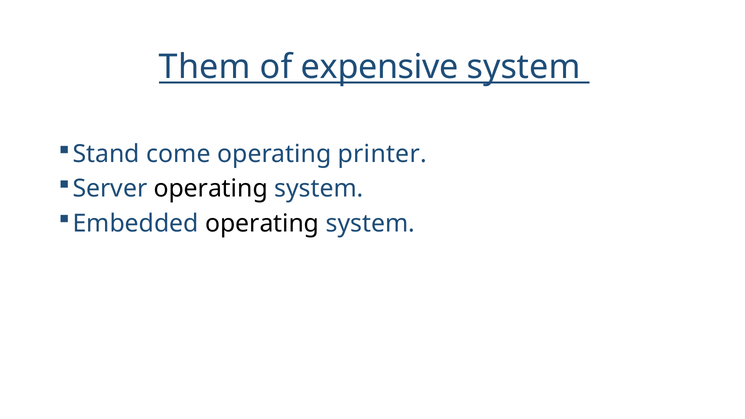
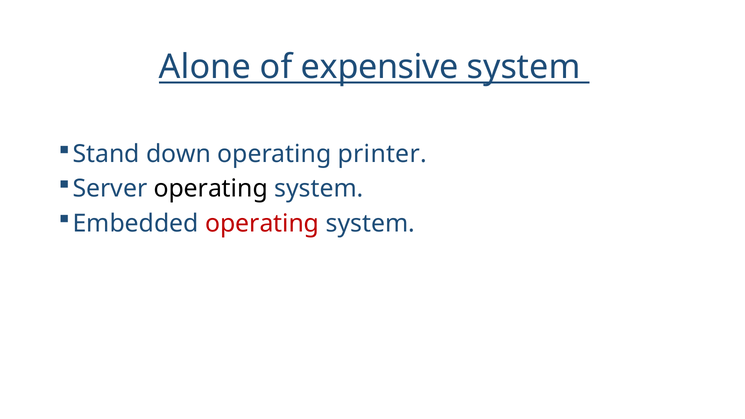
Them: Them -> Alone (205, 67)
come: come -> down (179, 154)
operating colour: black -> red (262, 223)
